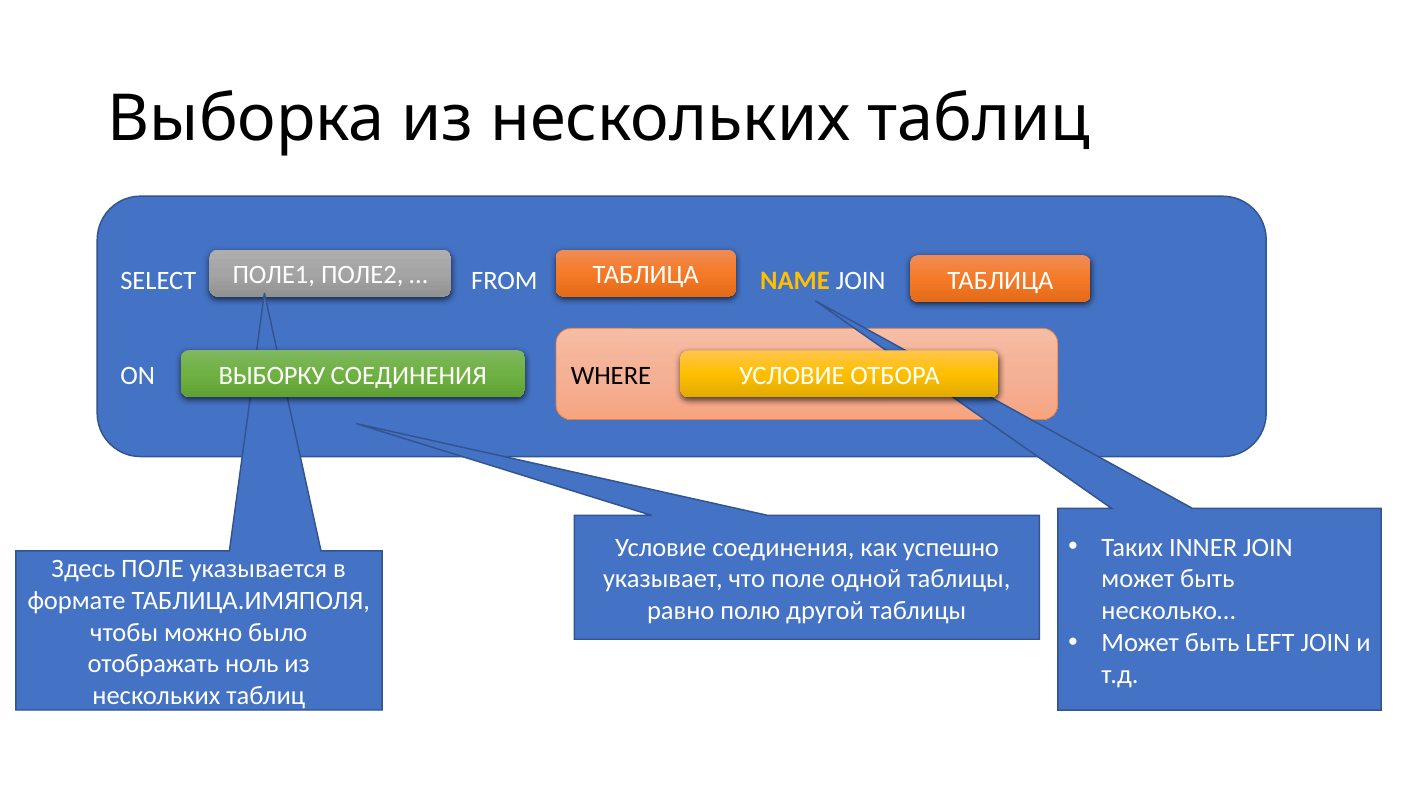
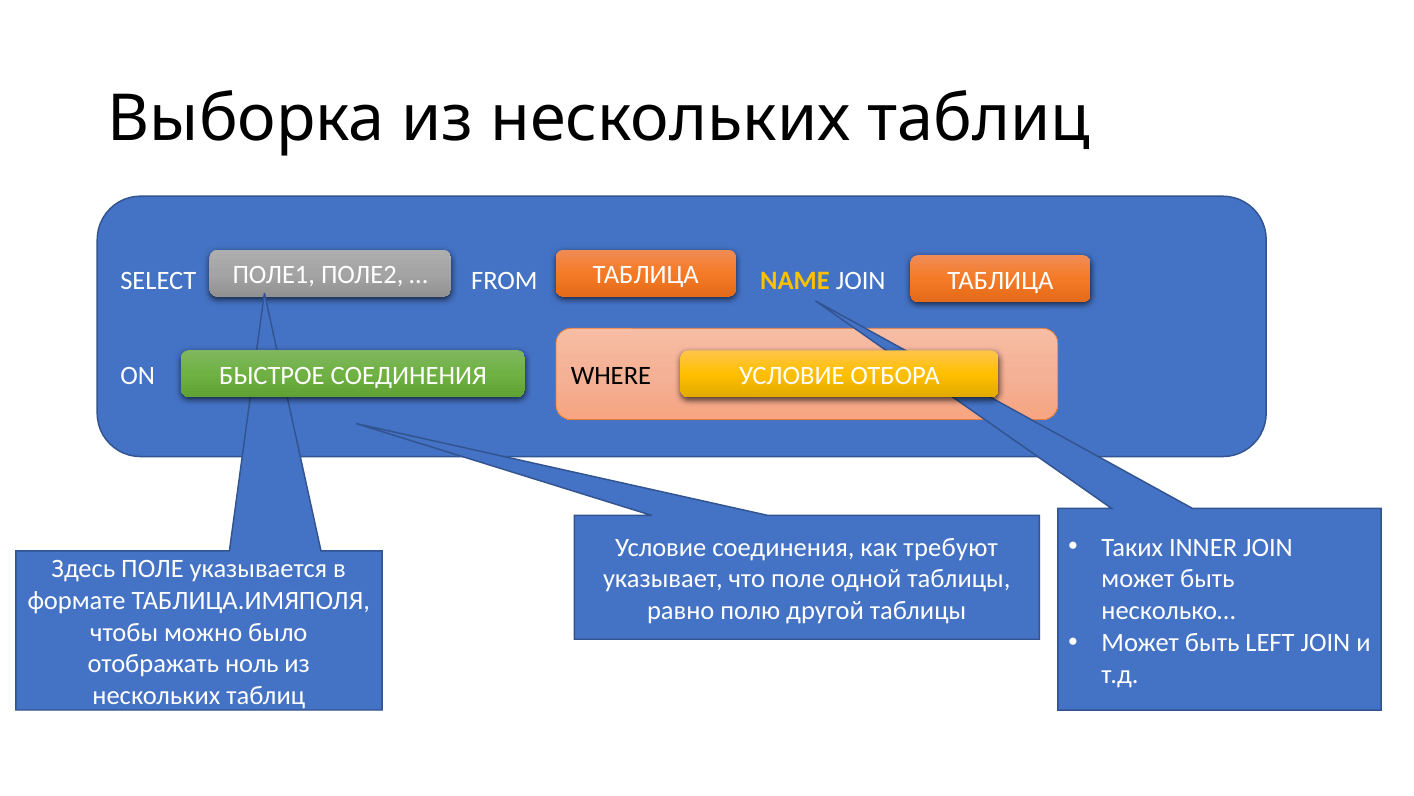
ВЫБОРКУ: ВЫБОРКУ -> БЫСТРОЕ (272, 375)
успешно: успешно -> требуют (951, 547)
